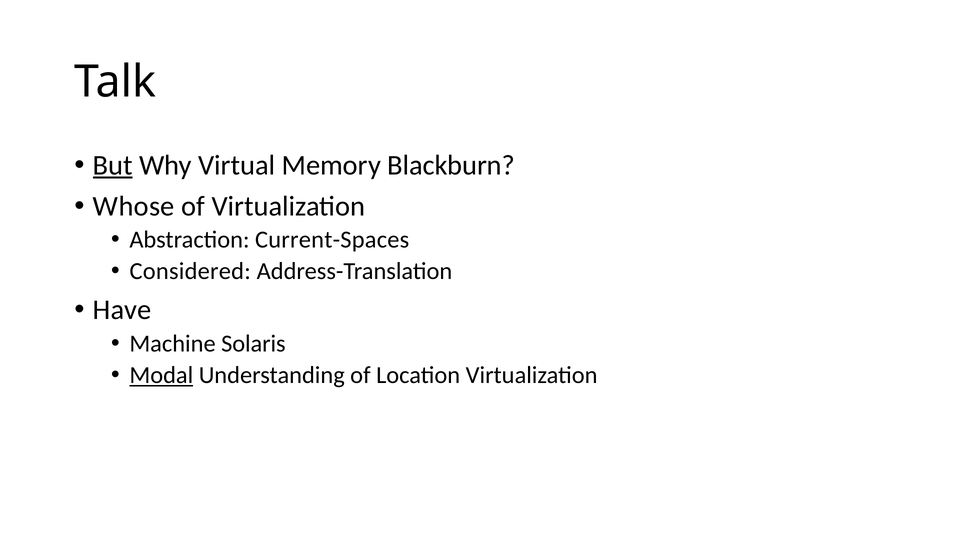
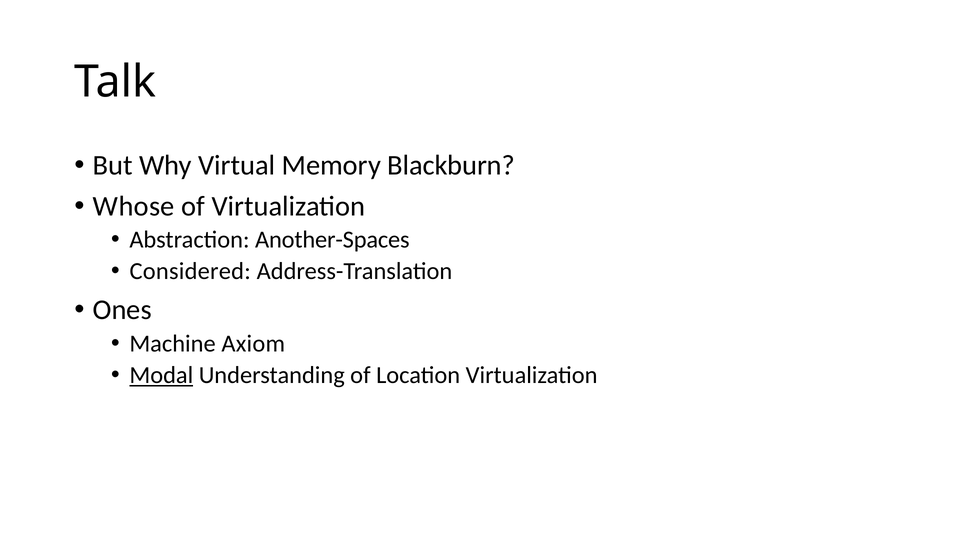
But underline: present -> none (113, 165)
Current-Spaces: Current-Spaces -> Another-Spaces (332, 240)
Have: Have -> Ones (122, 310)
Solaris: Solaris -> Axiom (253, 344)
